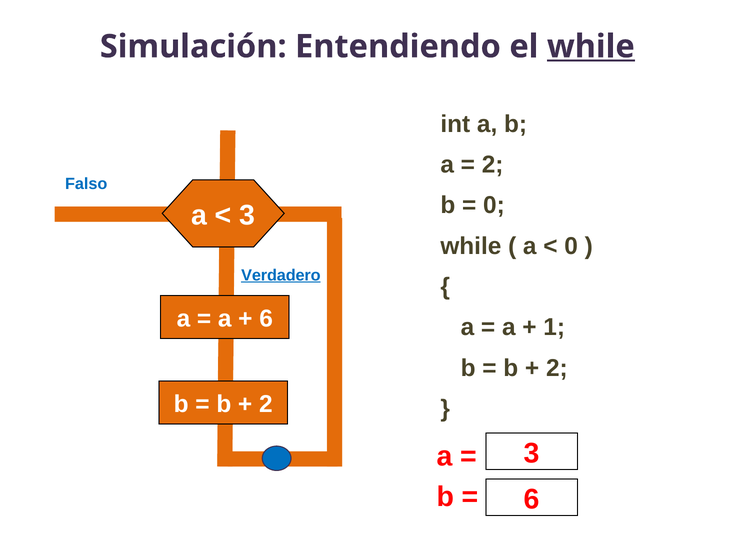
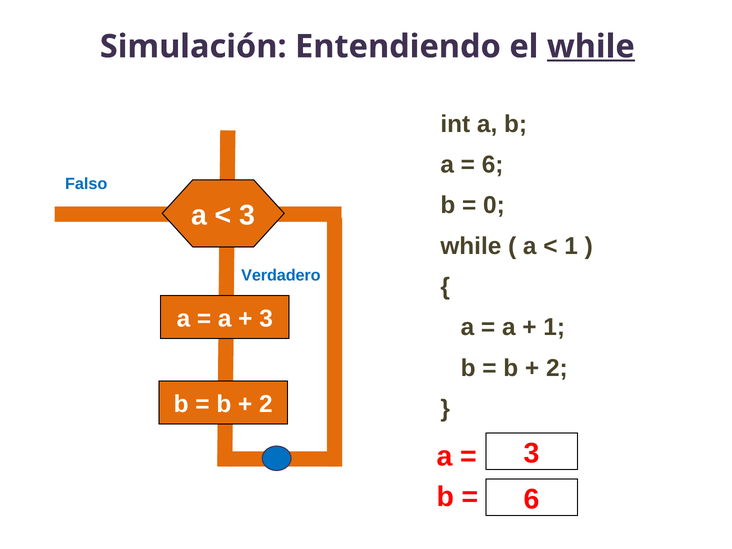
2: 2 -> 6 (493, 165)
0: 0 -> 1 (571, 246)
Verdadero underline: present -> none (281, 275)
6: 6 -> 3 (266, 319)
